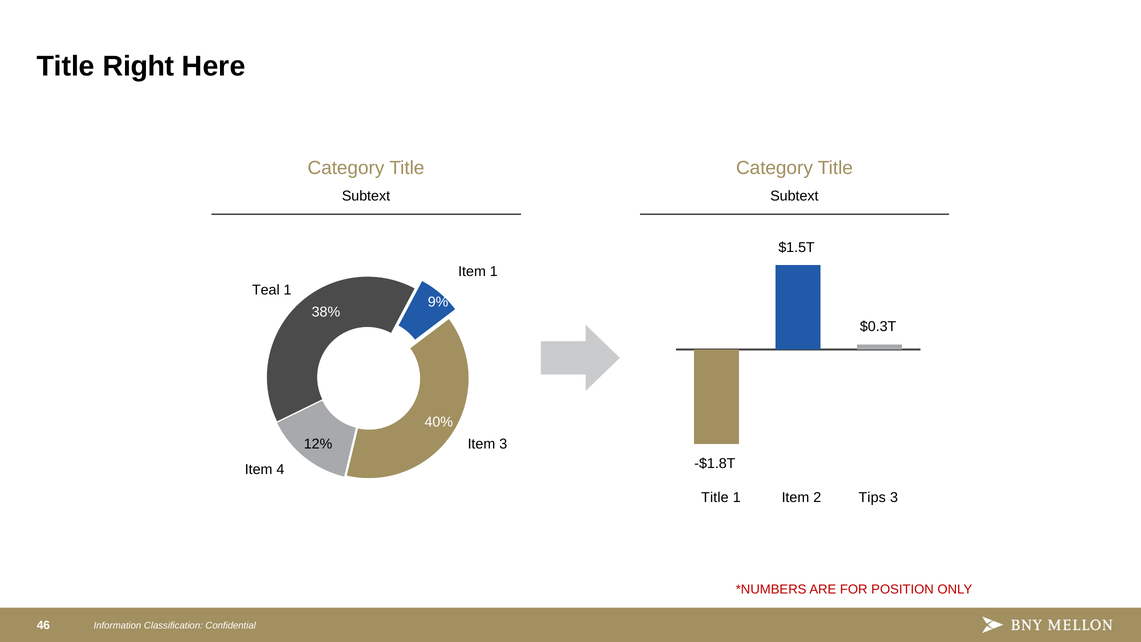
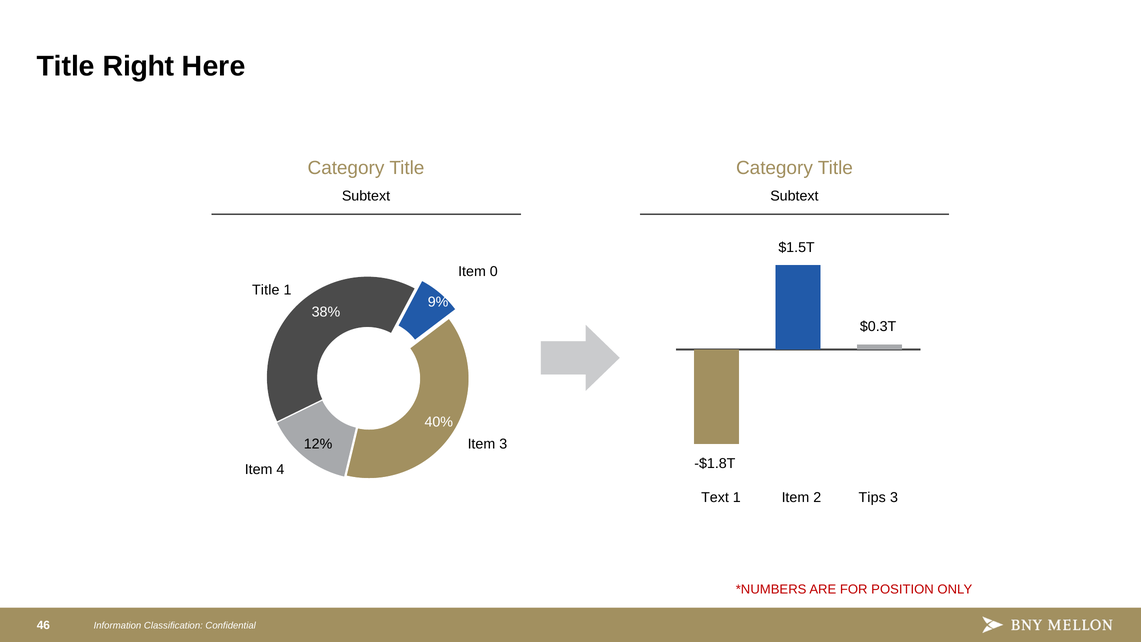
Item 1: 1 -> 0 (494, 272)
Teal: Teal -> Title (266, 290)
Title: Title -> Text (715, 498)
